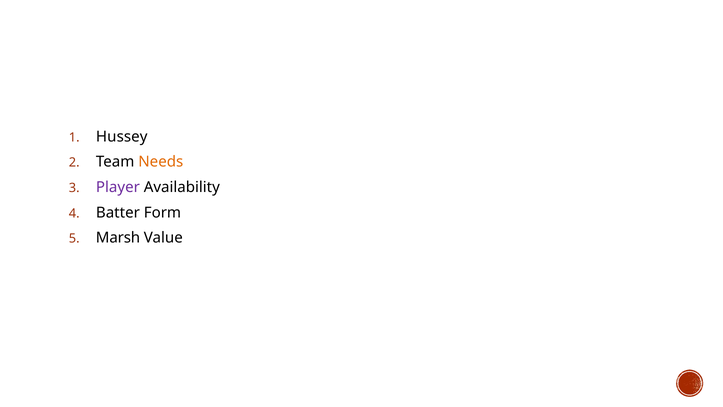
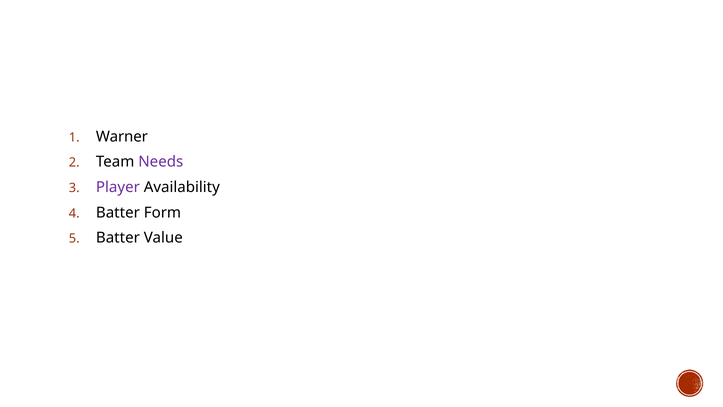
Hussey: Hussey -> Warner (122, 137)
Needs colour: orange -> purple (161, 162)
Marsh: Marsh -> Batter (118, 238)
